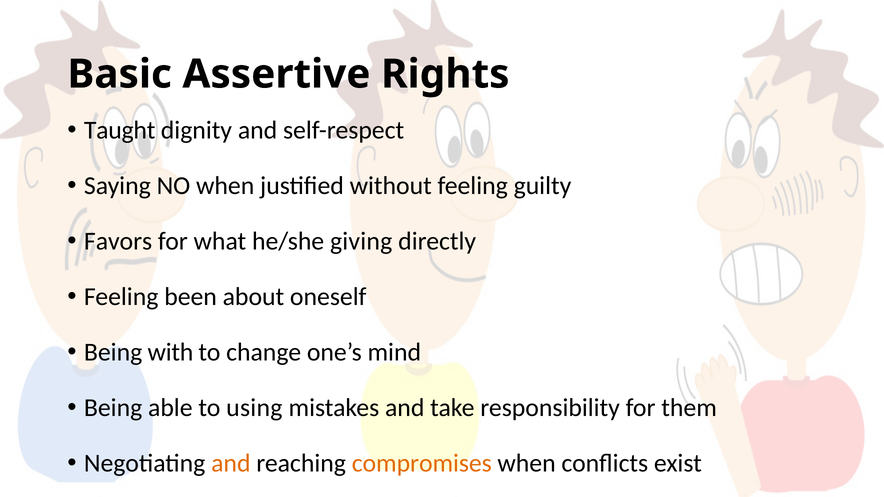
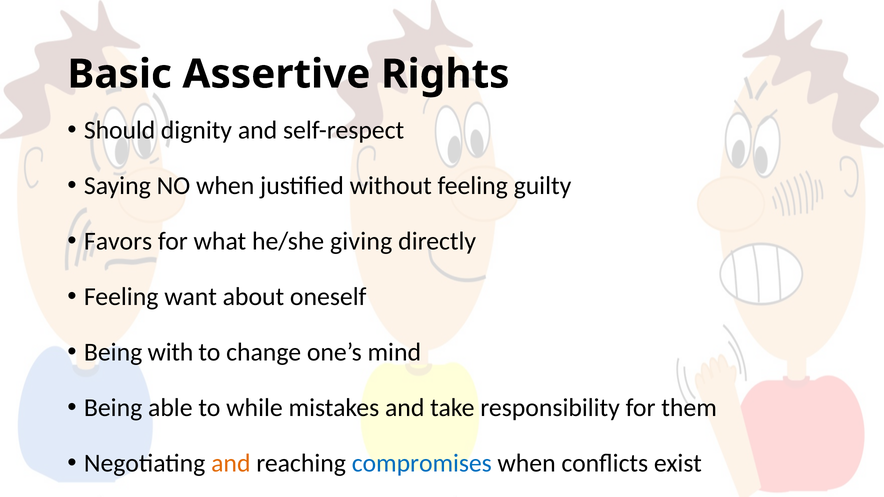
Taught: Taught -> Should (120, 131)
been: been -> want (191, 297)
using: using -> while (254, 408)
compromises colour: orange -> blue (422, 464)
